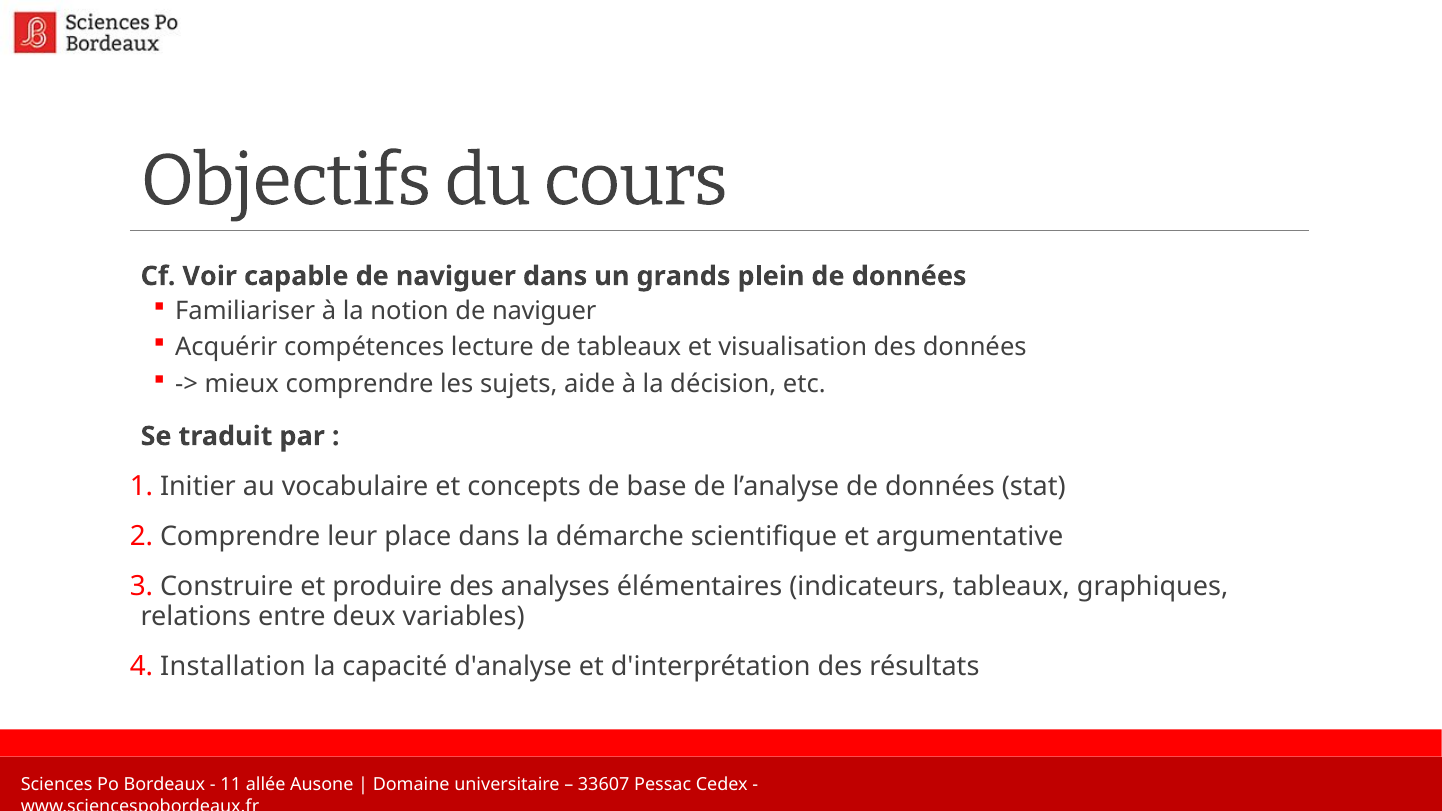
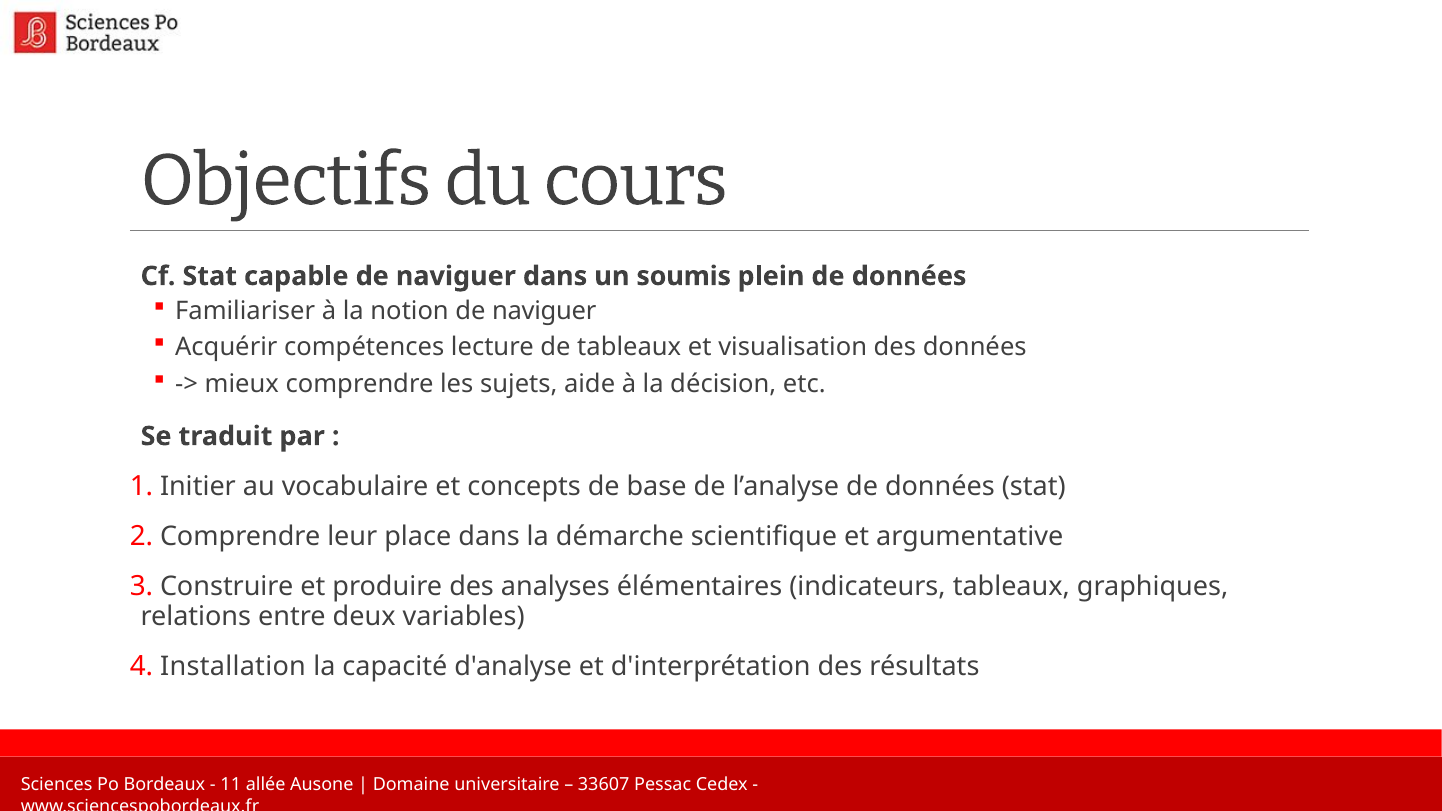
Cf Voir: Voir -> Stat (210, 276)
grands: grands -> soumis (684, 276)
